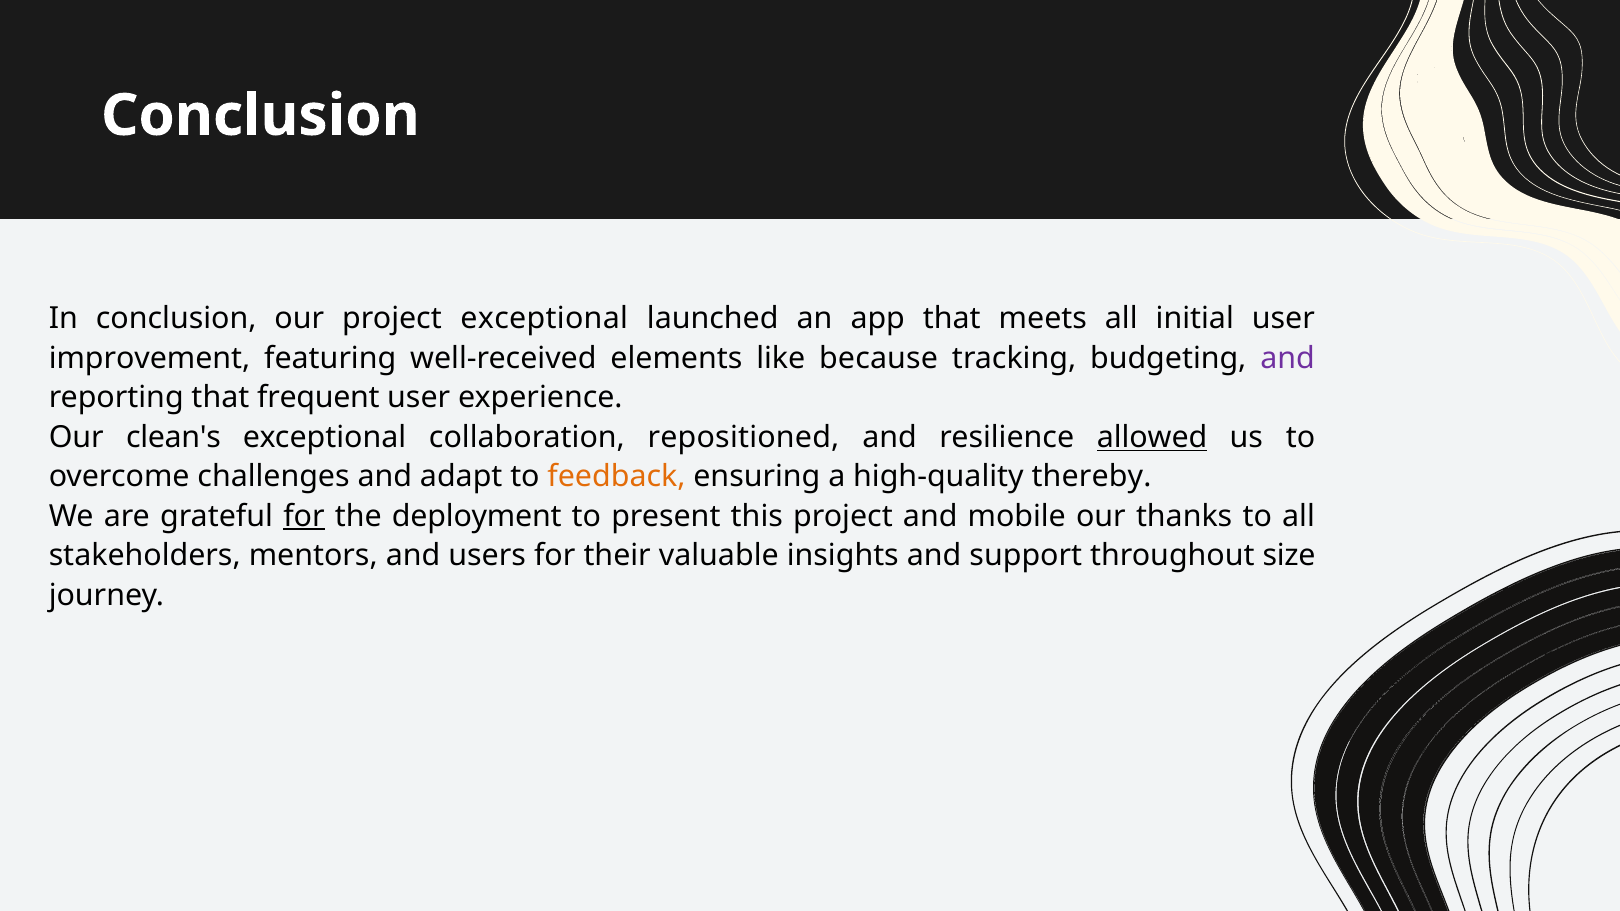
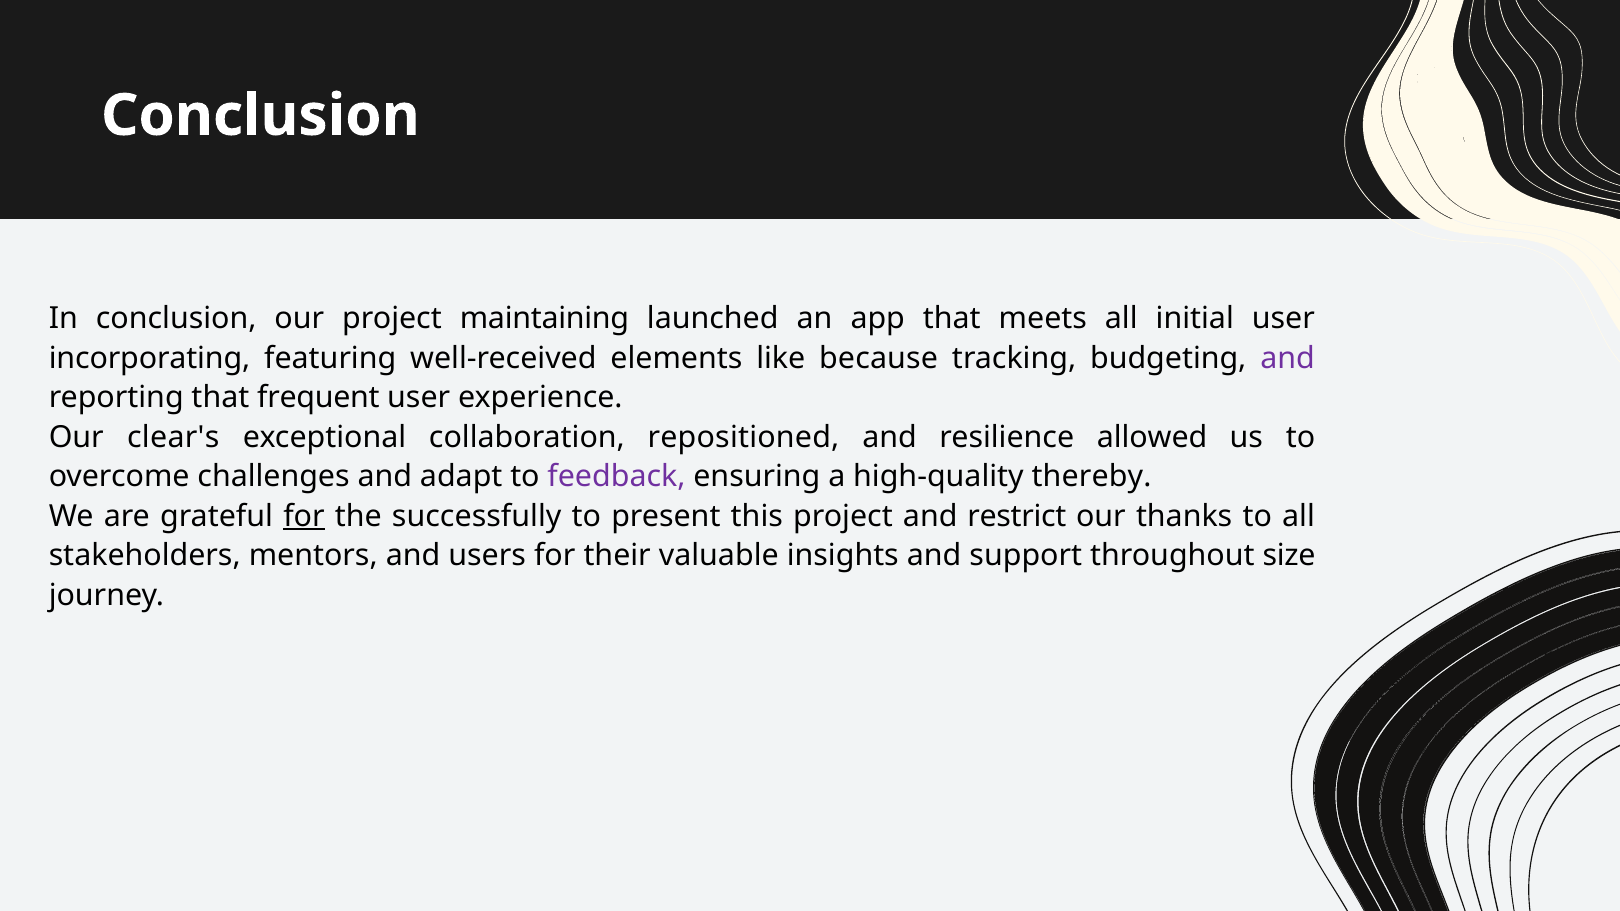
project exceptional: exceptional -> maintaining (544, 319)
improvement: improvement -> incorporating (150, 359)
clean's: clean's -> clear's (173, 437)
allowed underline: present -> none (1152, 437)
feedback colour: orange -> purple (616, 477)
deployment: deployment -> successfully (477, 516)
mobile: mobile -> restrict (1017, 516)
